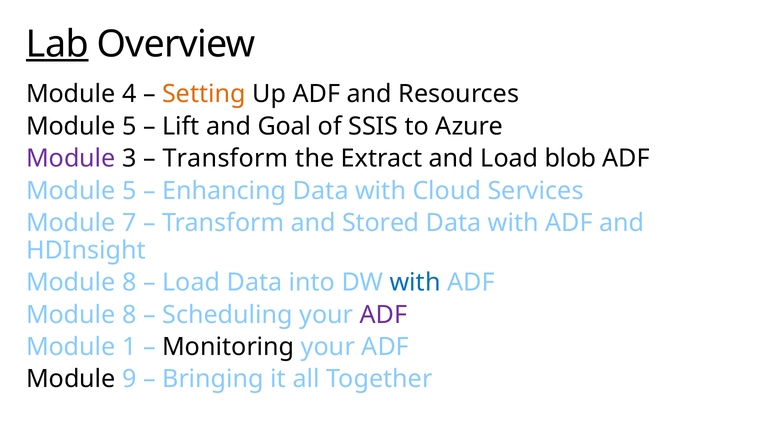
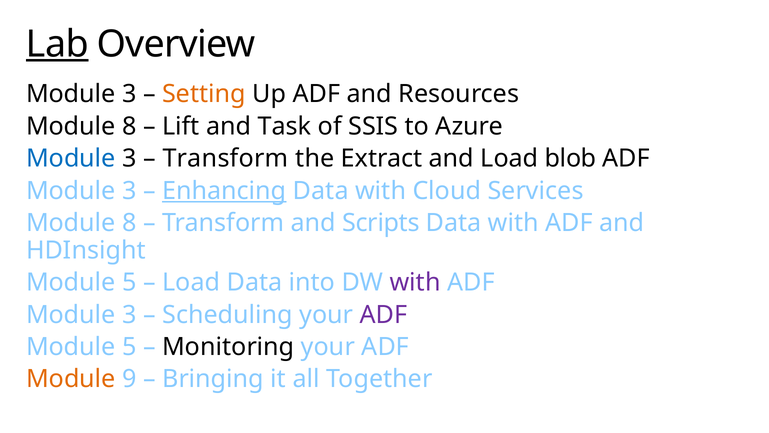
4: 4 -> 3 (129, 94)
5: 5 -> 8 (129, 126)
Goal: Goal -> Task (284, 126)
Module colour: purple -> blue (71, 158)
5: 5 -> 3 (129, 191)
Enhancing underline: none -> present (224, 191)
7: 7 -> 8 (129, 223)
Stored: Stored -> Scripts (381, 223)
8: 8 -> 5 (129, 282)
with colour: blue -> purple (415, 282)
8: 8 -> 3 (129, 314)
1: 1 -> 5 (129, 347)
Module colour: black -> orange (71, 379)
